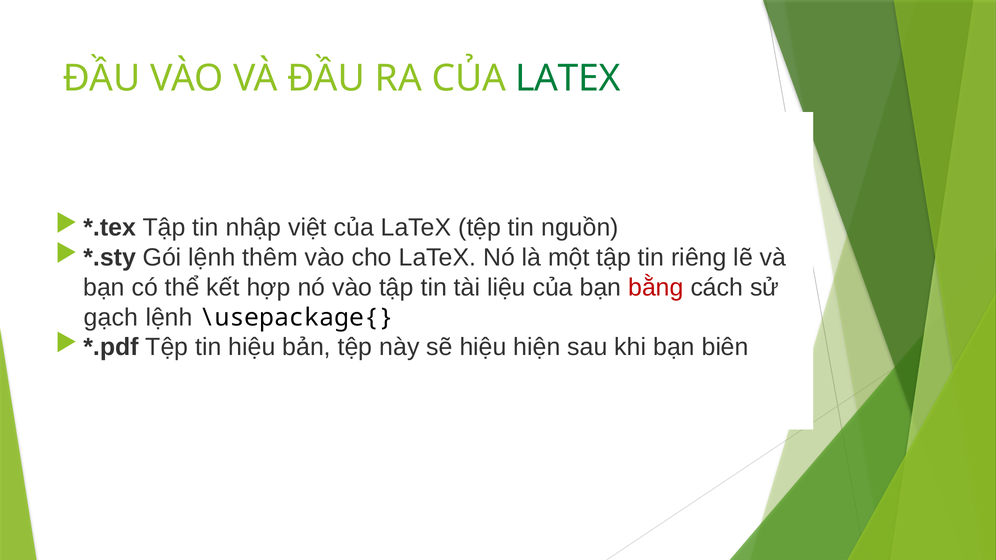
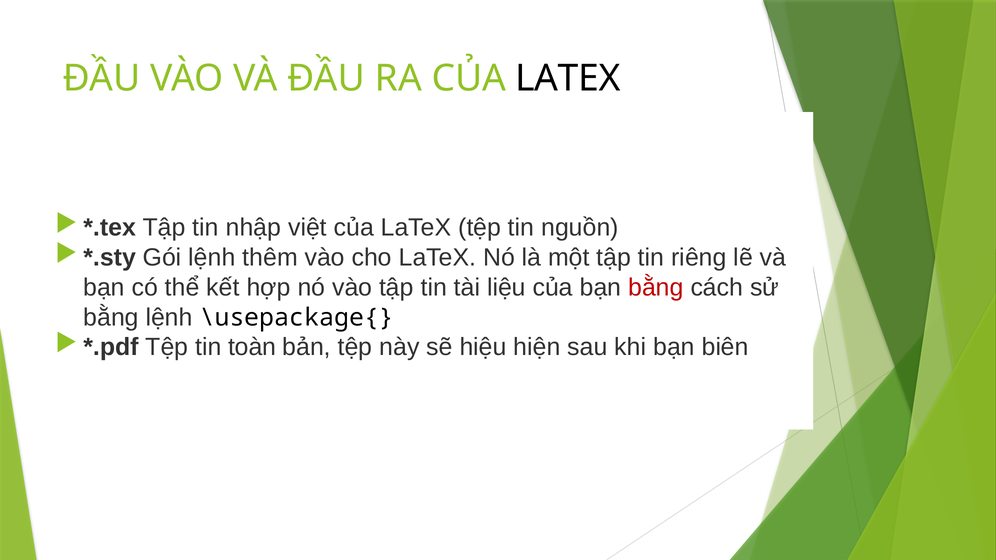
LATEX colour: green -> black (568, 79)
gạch: gạch -> bằng (111, 317)
tin hiệu: hiệu -> toàn (252, 347)
